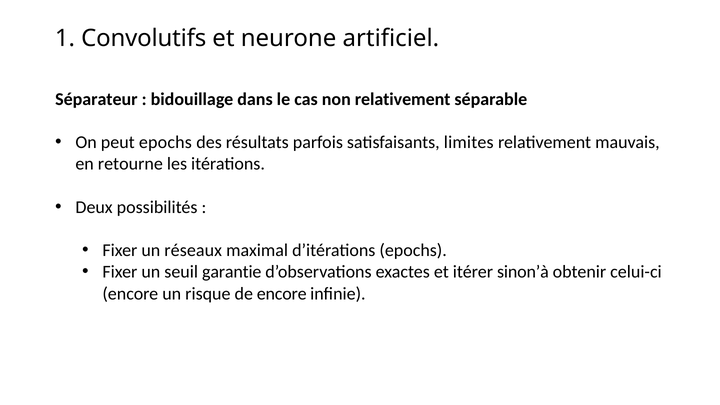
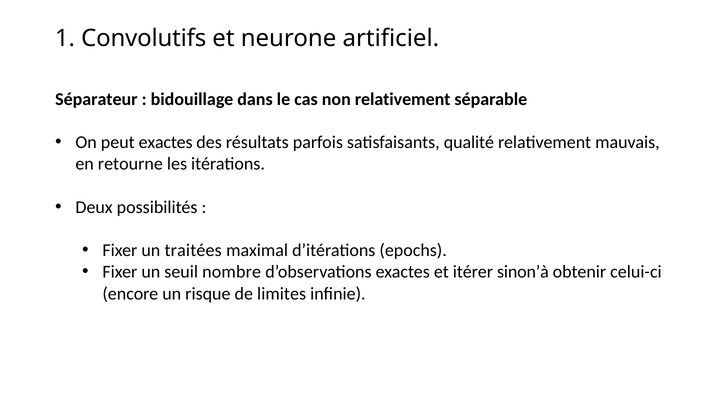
peut epochs: epochs -> exactes (166, 142)
limites: limites -> qualité (469, 142)
réseaux: réseaux -> traitées (193, 250)
garantie: garantie -> nombre (232, 272)
de encore: encore -> limites (282, 294)
